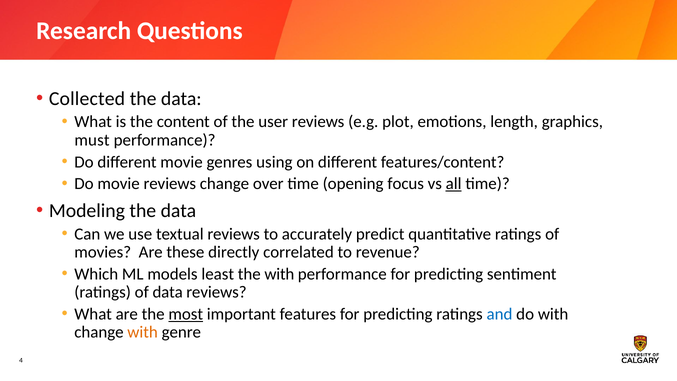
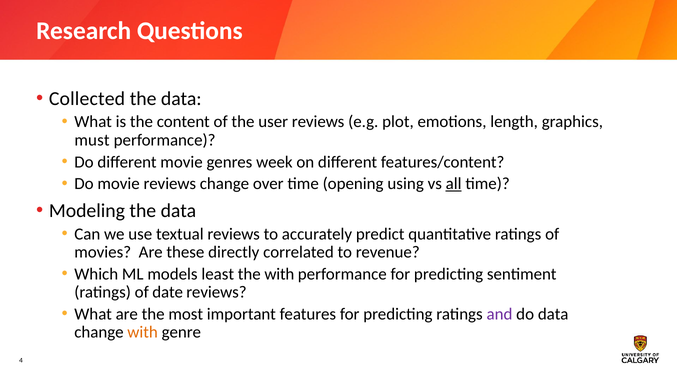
using: using -> week (274, 162)
focus: focus -> using (406, 184)
of data: data -> date (168, 292)
most underline: present -> none (186, 314)
and colour: blue -> purple (500, 314)
do with: with -> data (553, 314)
